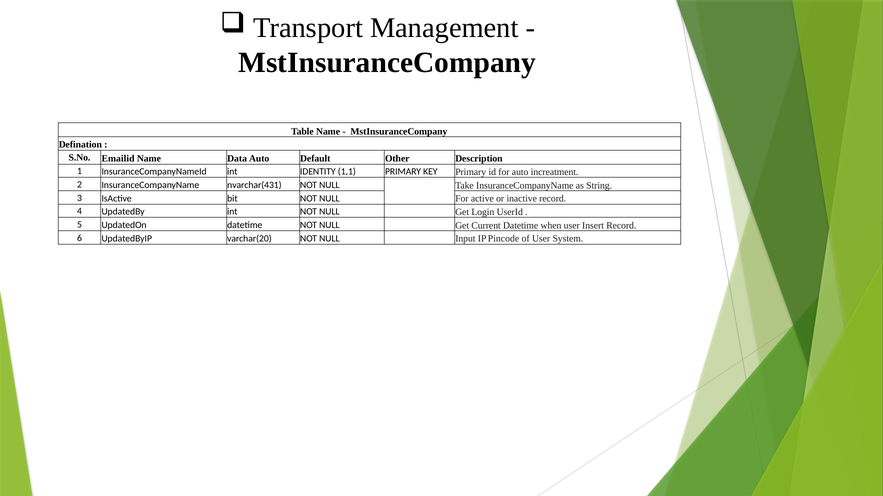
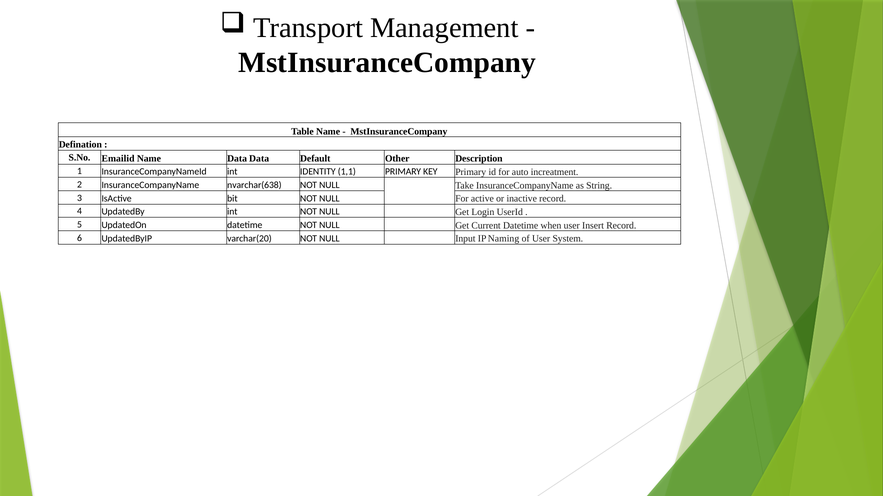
Data Auto: Auto -> Data (259, 159)
nvarchar(431: nvarchar(431 -> nvarchar(638 (254, 185)
Pincode: Pincode -> Naming (504, 239)
